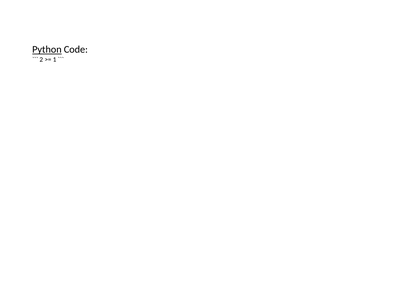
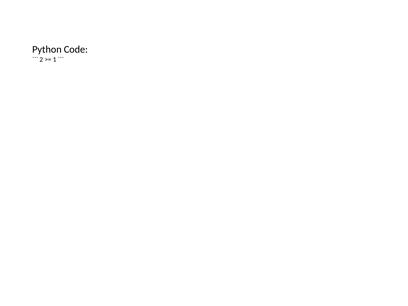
Python underline: present -> none (47, 50)
